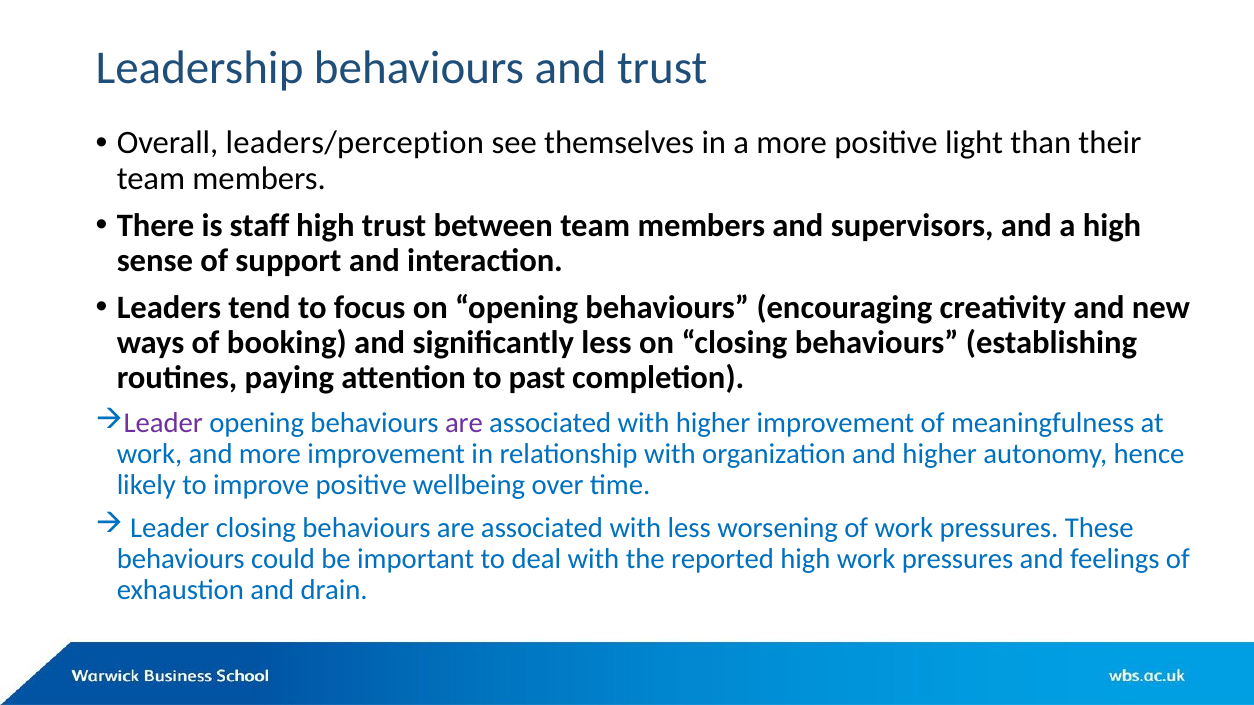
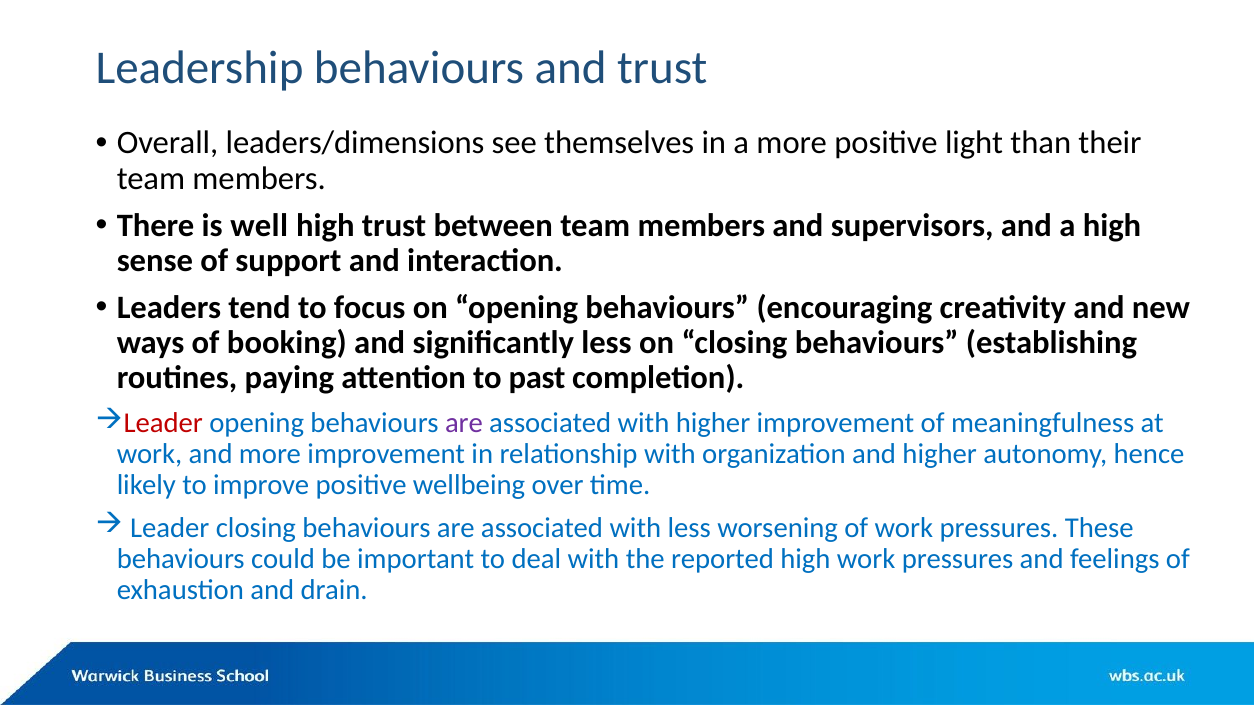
leaders/perception: leaders/perception -> leaders/dimensions (355, 143)
staff: staff -> well (259, 226)
Leader colour: purple -> red (163, 423)
